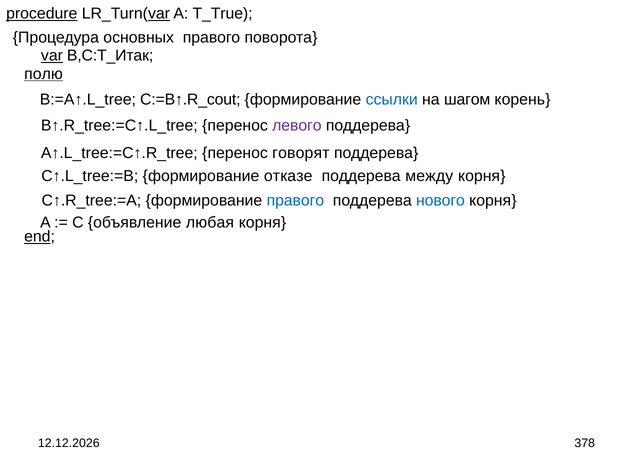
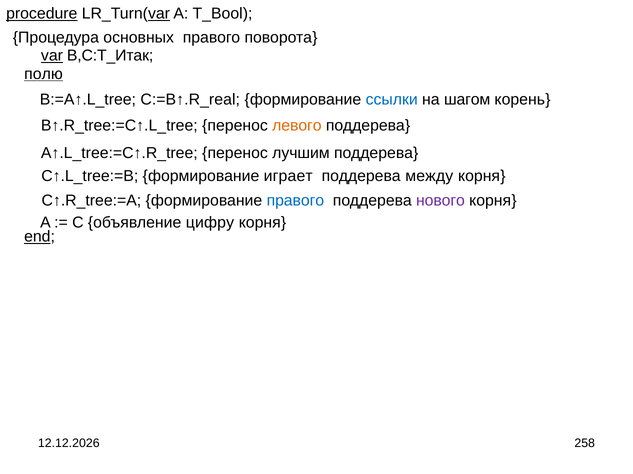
T_True: T_True -> T_Bool (222, 14)
C:=B↑.R_cout: C:=B↑.R_cout -> C:=B↑.R_real (190, 100)
левого colour: purple -> orange (297, 126)
говорят: говорят -> лучшим (301, 153)
отказе: отказе -> играет (288, 176)
нового colour: blue -> purple (440, 201)
любая: любая -> цифру (210, 223)
378: 378 -> 258 (585, 444)
